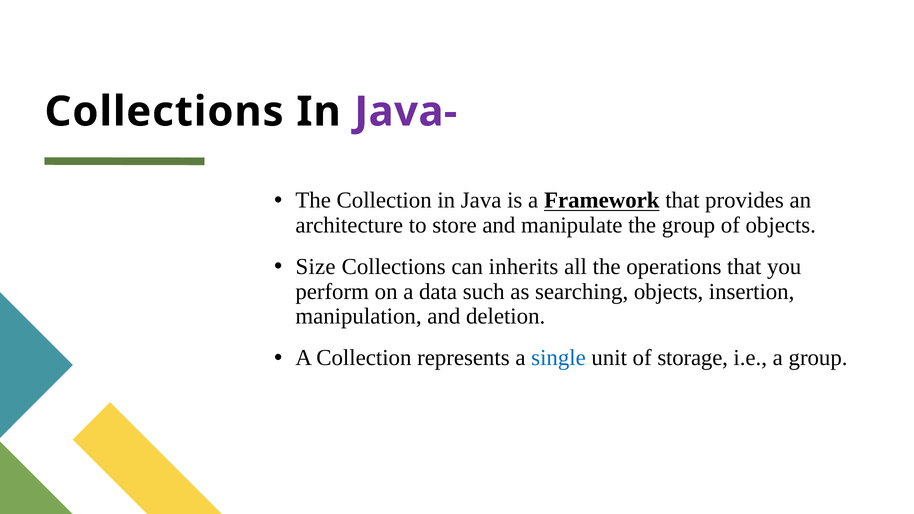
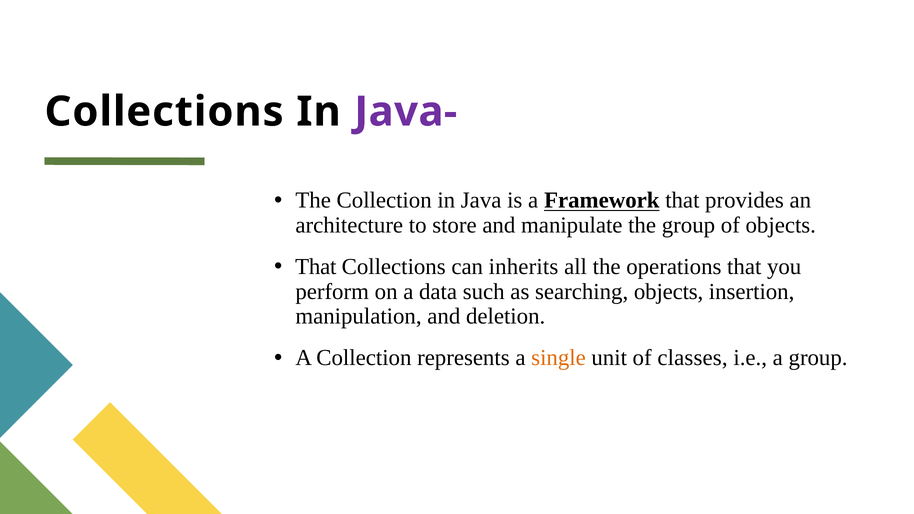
Size: Size -> That (316, 267)
single colour: blue -> orange (559, 358)
storage: storage -> classes (692, 358)
